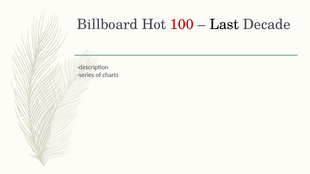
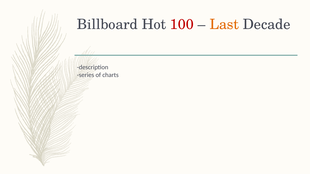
Last colour: black -> orange (224, 24)
